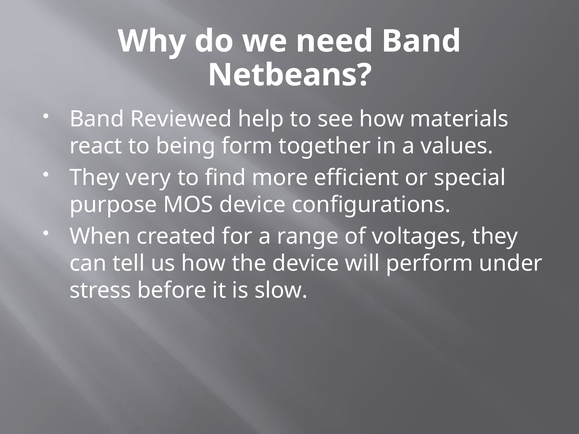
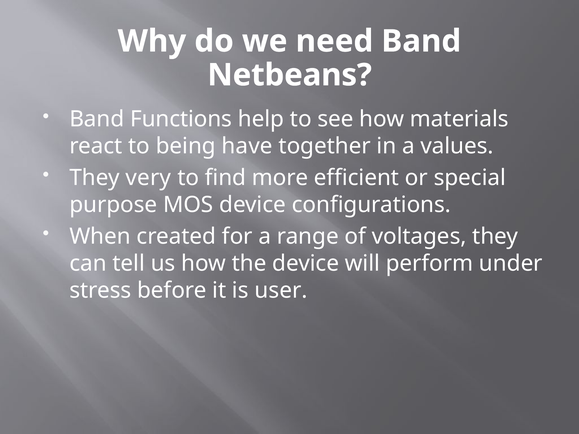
Reviewed: Reviewed -> Functions (181, 119)
form: form -> have (247, 146)
slow: slow -> user (281, 291)
